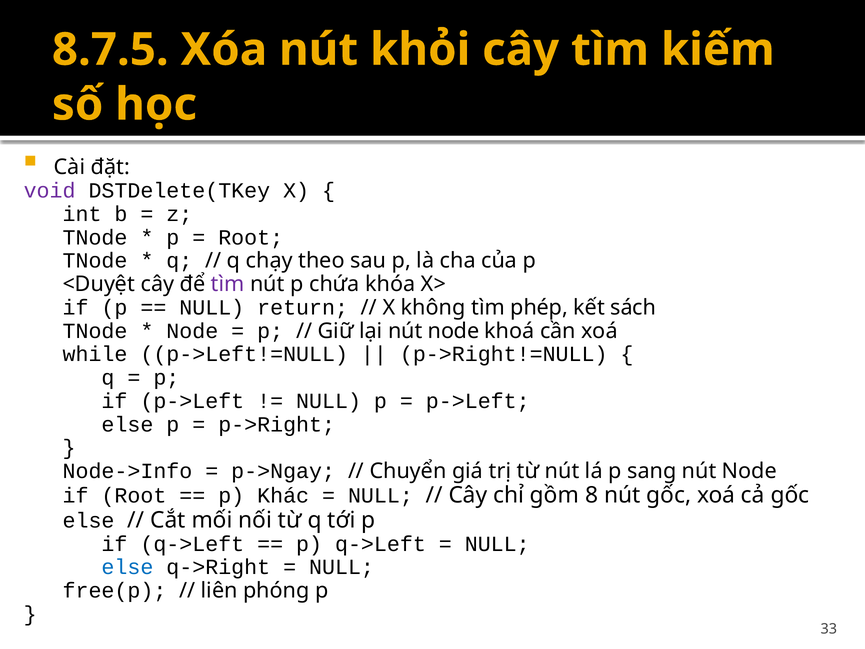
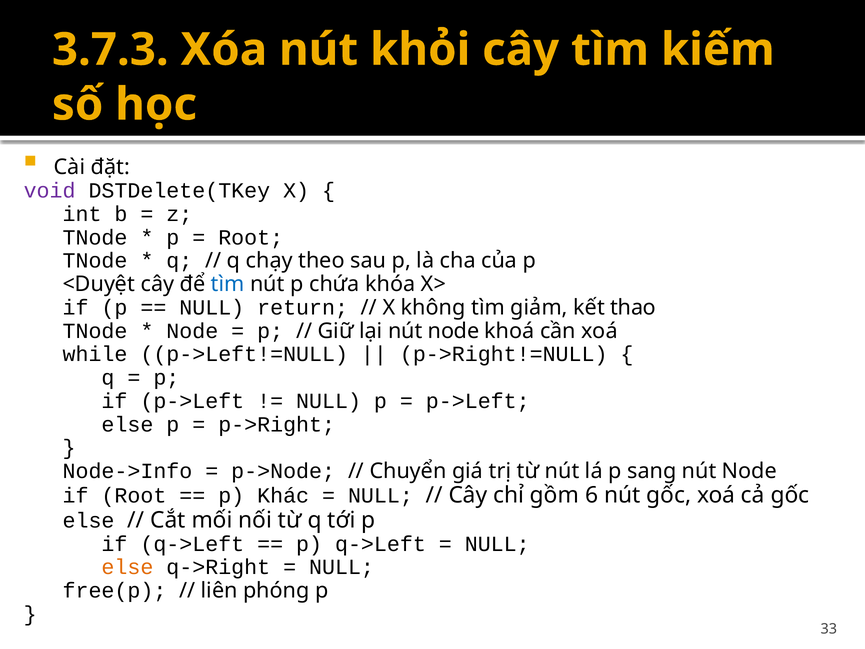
8.7.5: 8.7.5 -> 3.7.3 (110, 50)
tìm colour: purple -> blue (228, 284)
phép: phép -> giảm (539, 307)
sách: sách -> thao (633, 307)
p->Ngay: p->Ngay -> p->Node (283, 471)
8: 8 -> 6 (592, 495)
else colour: blue -> orange (127, 567)
